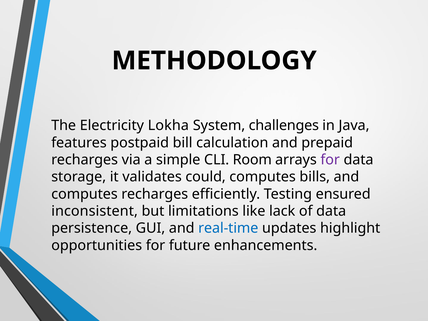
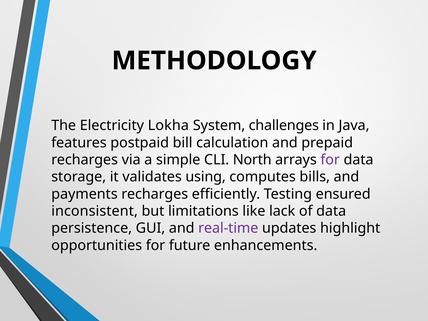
Room: Room -> North (252, 160)
could: could -> using (206, 177)
computes: computes -> payments (84, 194)
real-time colour: blue -> purple (228, 228)
